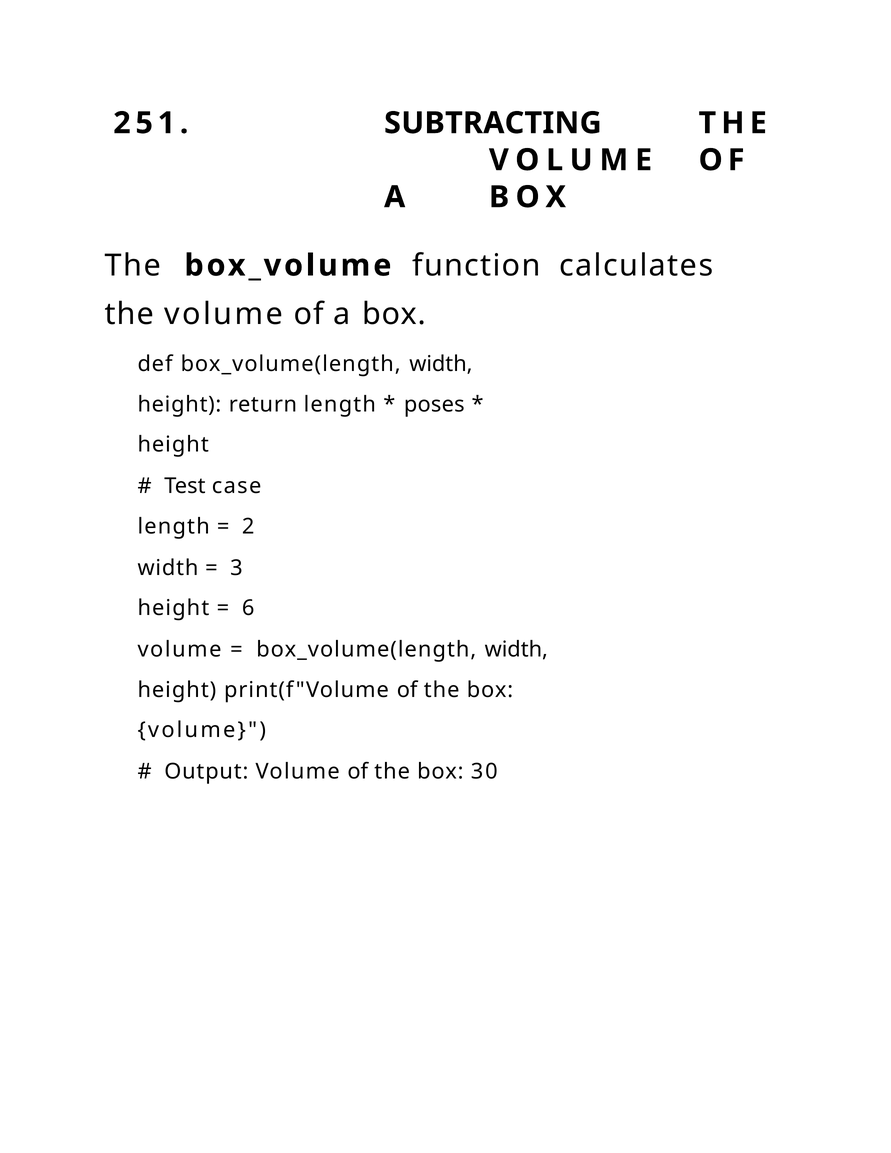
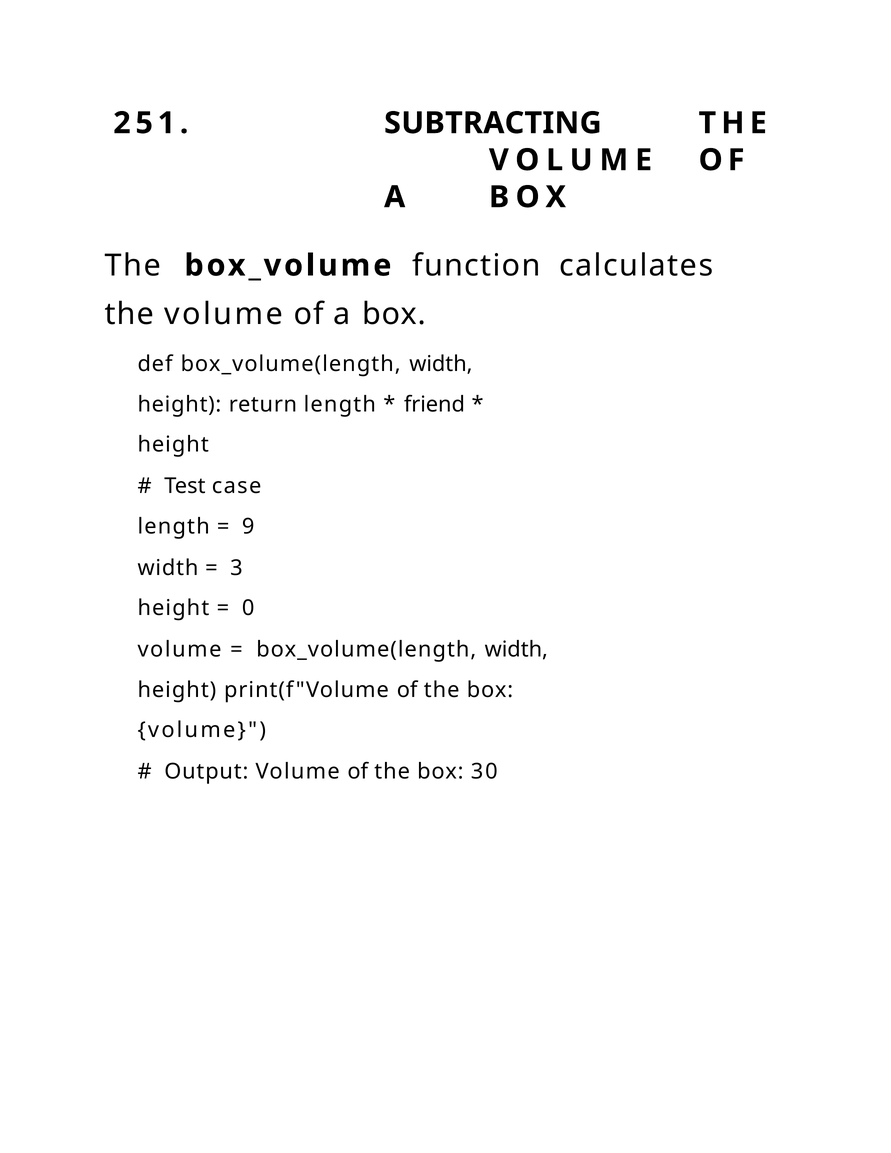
poses: poses -> friend (434, 404)
2: 2 -> 9 (248, 526)
6: 6 -> 0 (248, 608)
